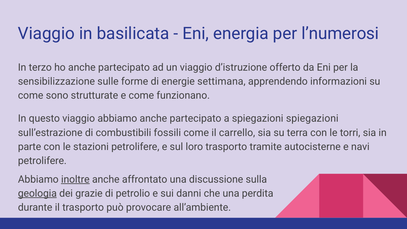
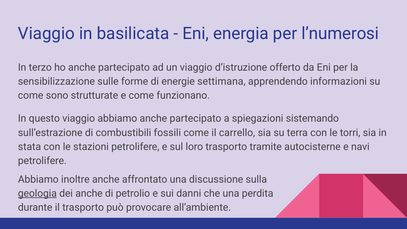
spiegazioni spiegazioni: spiegazioni -> sistemando (312, 119)
parte: parte -> stata (30, 147)
inoltre underline: present -> none (75, 179)
dei grazie: grazie -> anche (89, 193)
